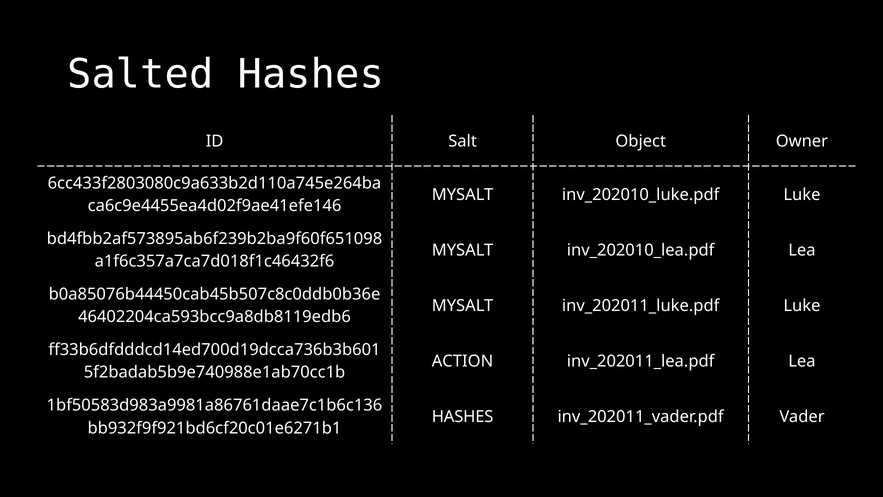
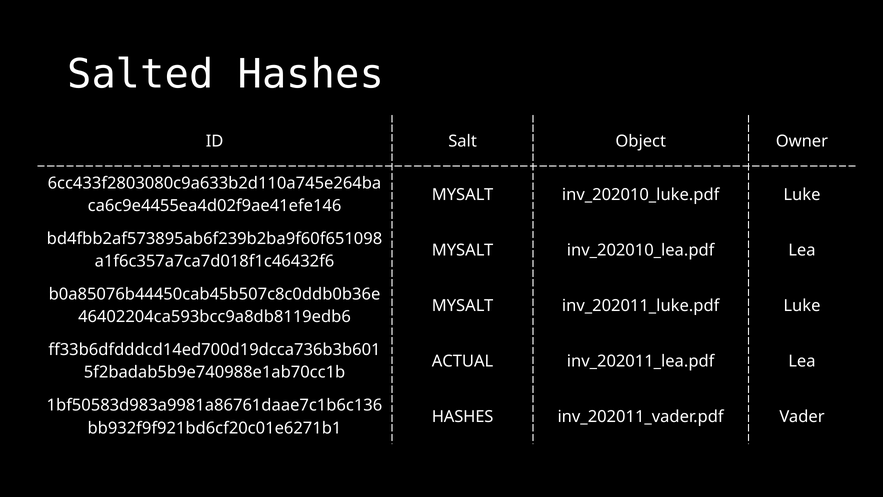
ACTION: ACTION -> ACTUAL (463, 361)
